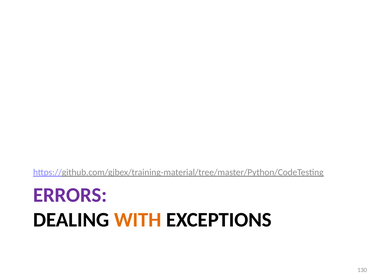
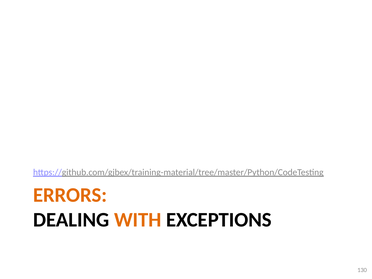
ERRORS colour: purple -> orange (70, 195)
